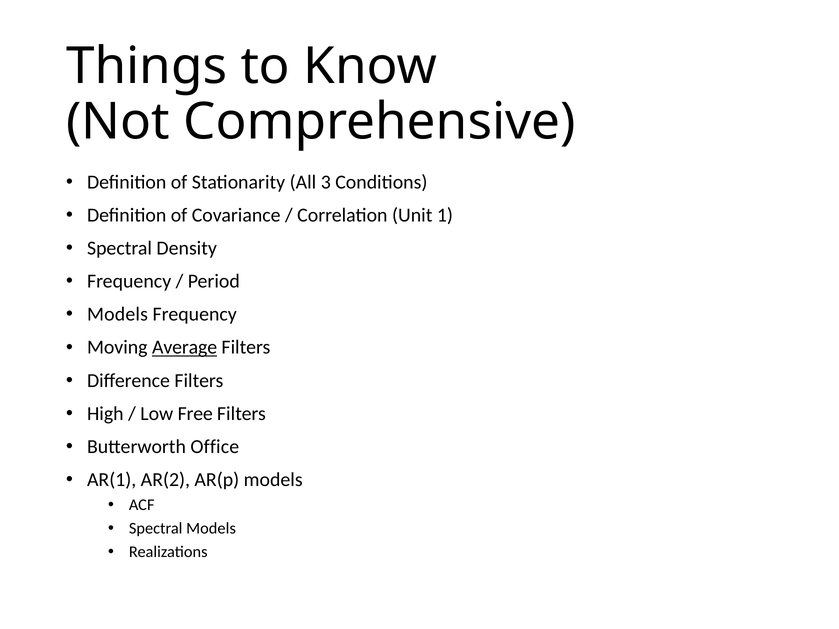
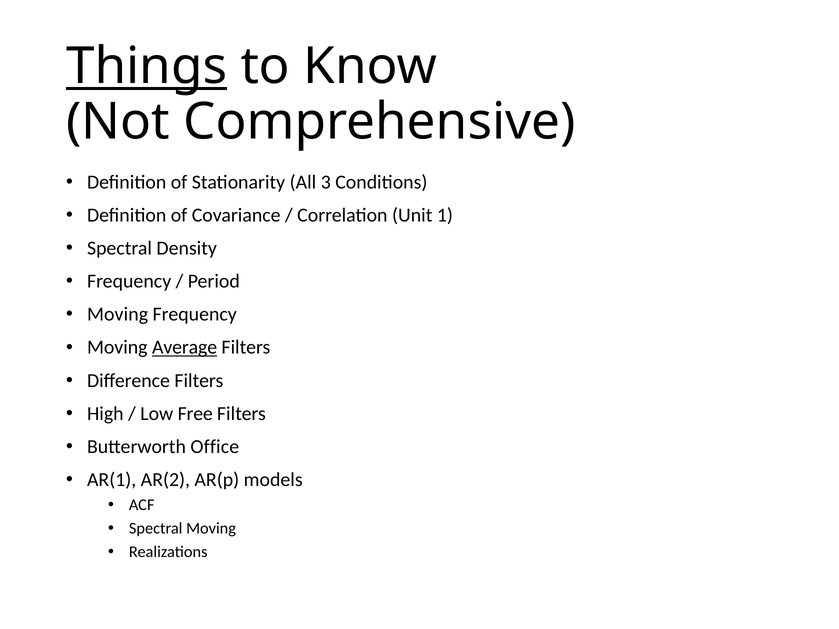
Things underline: none -> present (147, 66)
Models: Models -> Moving (118, 315)
Spectral Models: Models -> Moving (211, 529)
